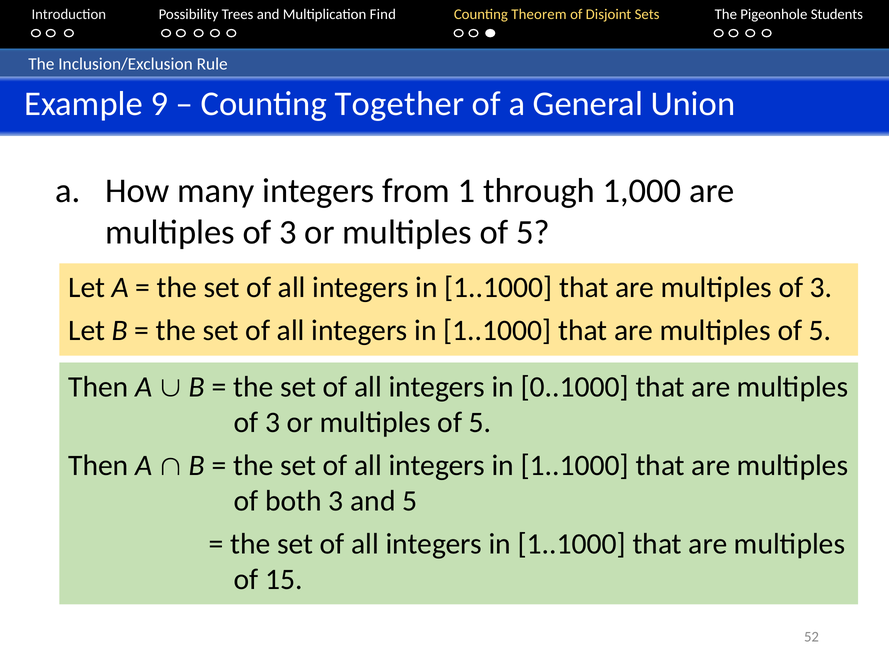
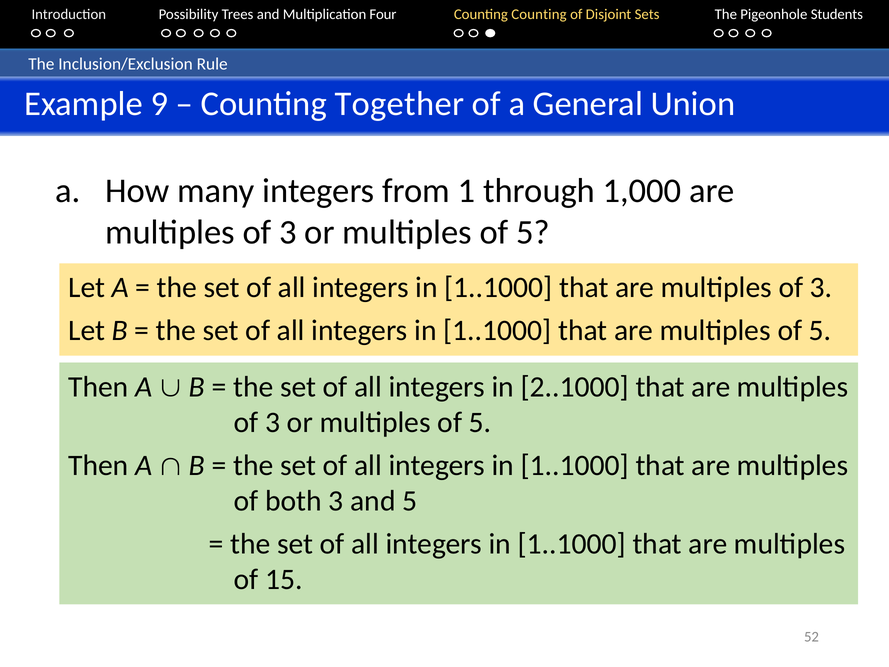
Find: Find -> Four (383, 14)
Counting Theorem: Theorem -> Counting (539, 14)
0..1000: 0..1000 -> 2..1000 (575, 387)
